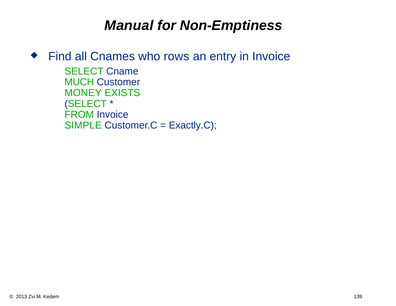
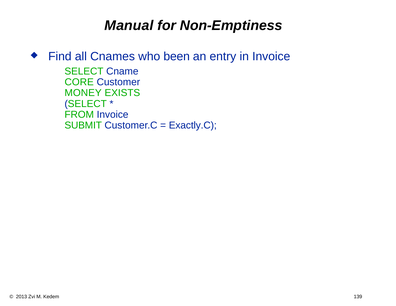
rows: rows -> been (177, 56)
MUCH: MUCH -> CORE (79, 82)
SIMPLE: SIMPLE -> SUBMIT (83, 125)
